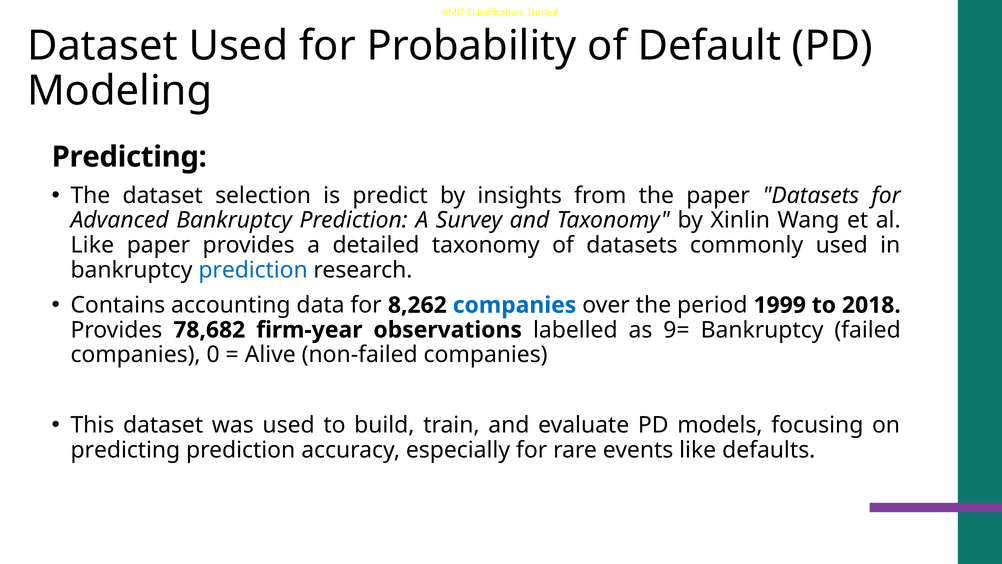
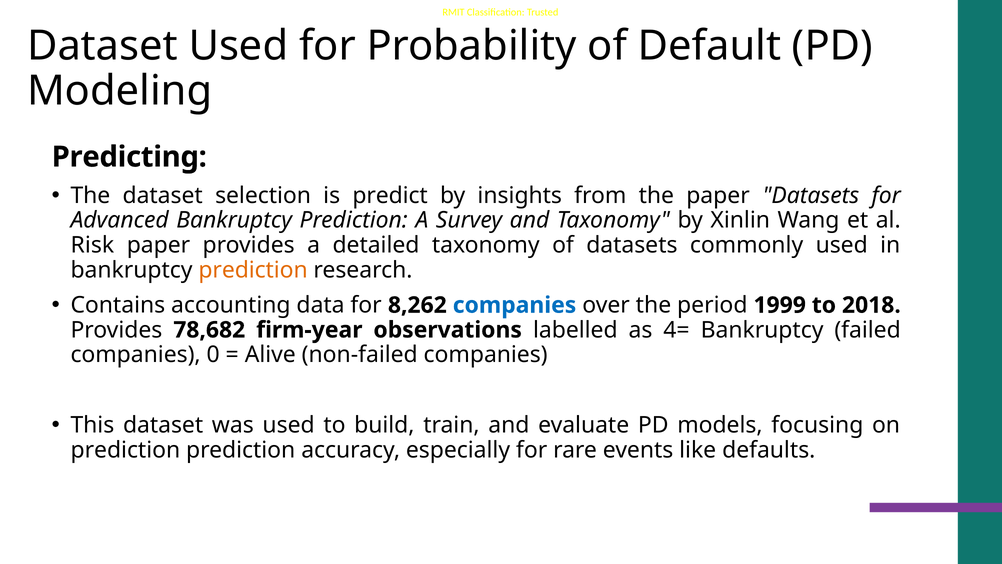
Like: Like -> Risk (92, 245)
prediction colour: blue -> orange (253, 270)
9=: 9= -> 4= (676, 330)
predicting: predicting -> prediction (125, 450)
